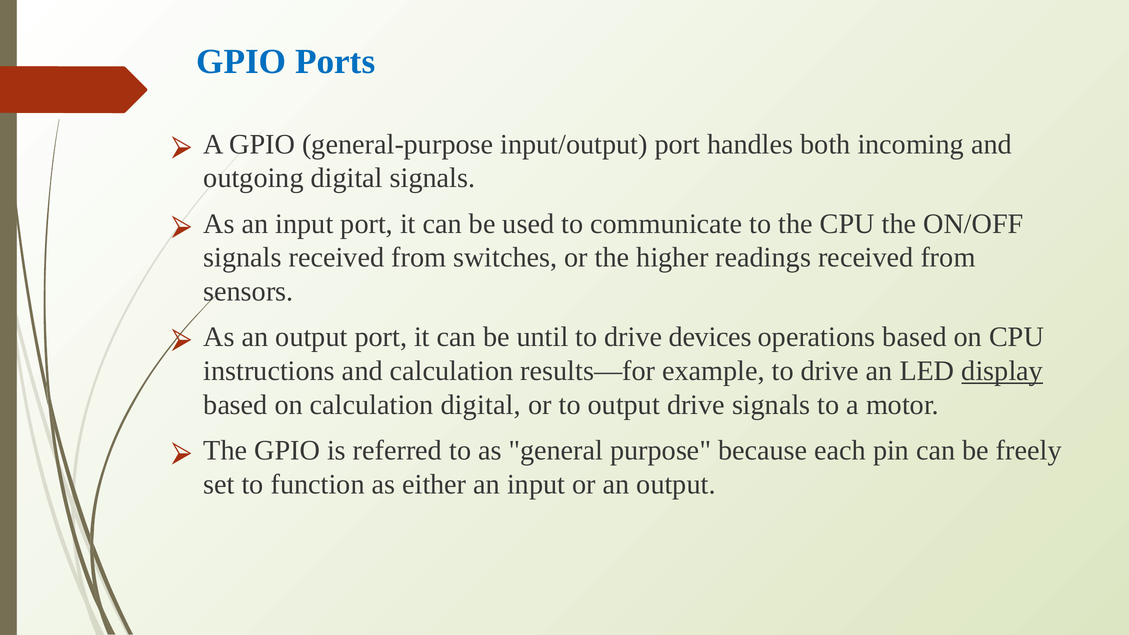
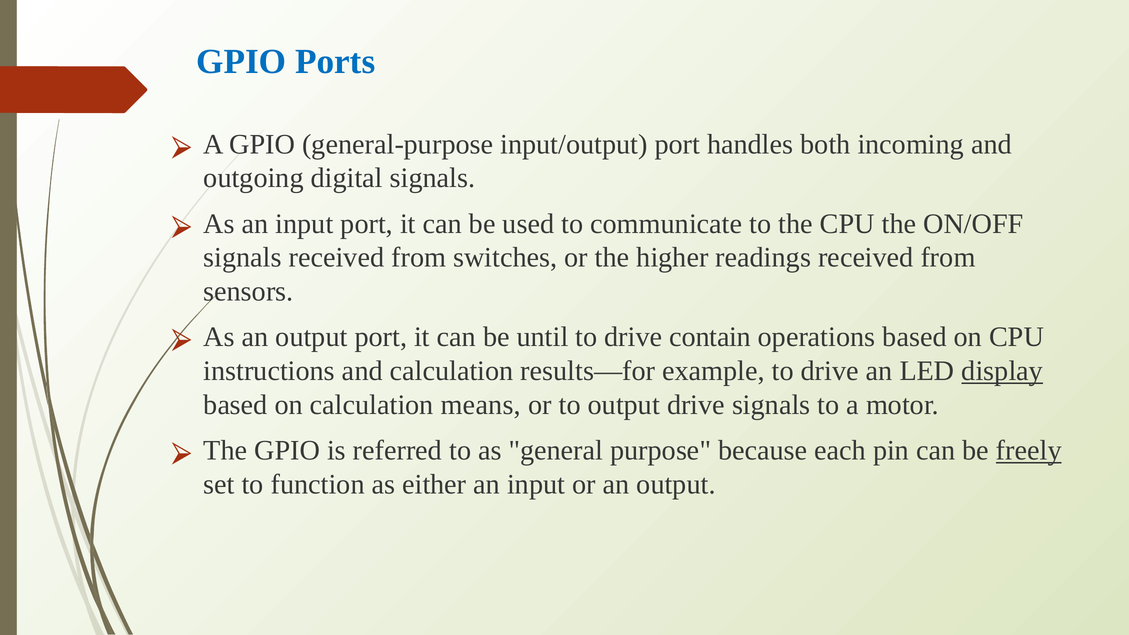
devices: devices -> contain (710, 337)
calculation digital: digital -> means (481, 405)
freely underline: none -> present (1029, 451)
